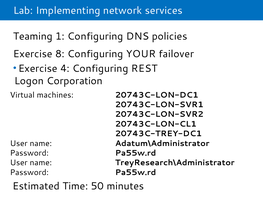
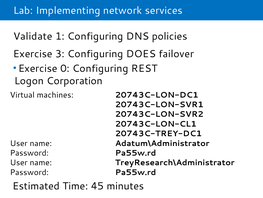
Teaming: Teaming -> Validate (33, 36)
8: 8 -> 3 (60, 54)
YOUR: YOUR -> DOES (141, 54)
4: 4 -> 0 (65, 68)
50: 50 -> 45 (97, 185)
